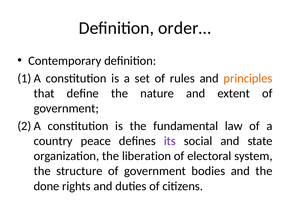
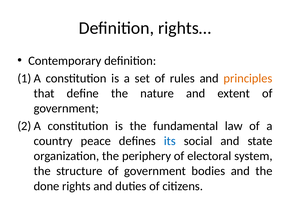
order…: order… -> rights… (185, 28)
its colour: purple -> blue (170, 141)
liberation: liberation -> periphery (147, 156)
